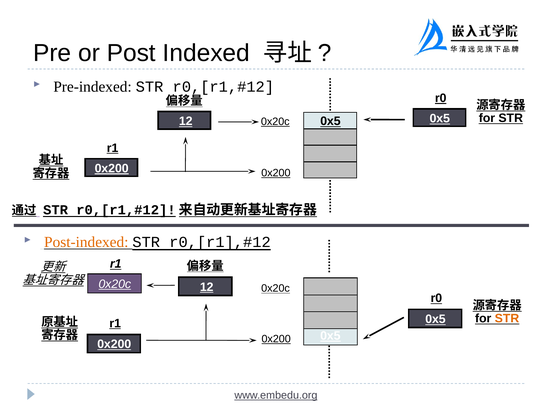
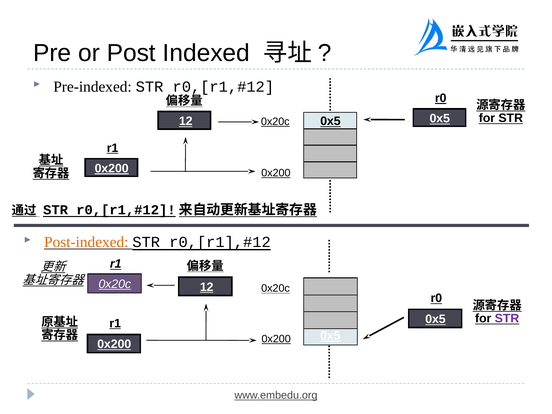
STR colour: orange -> purple (507, 319)
